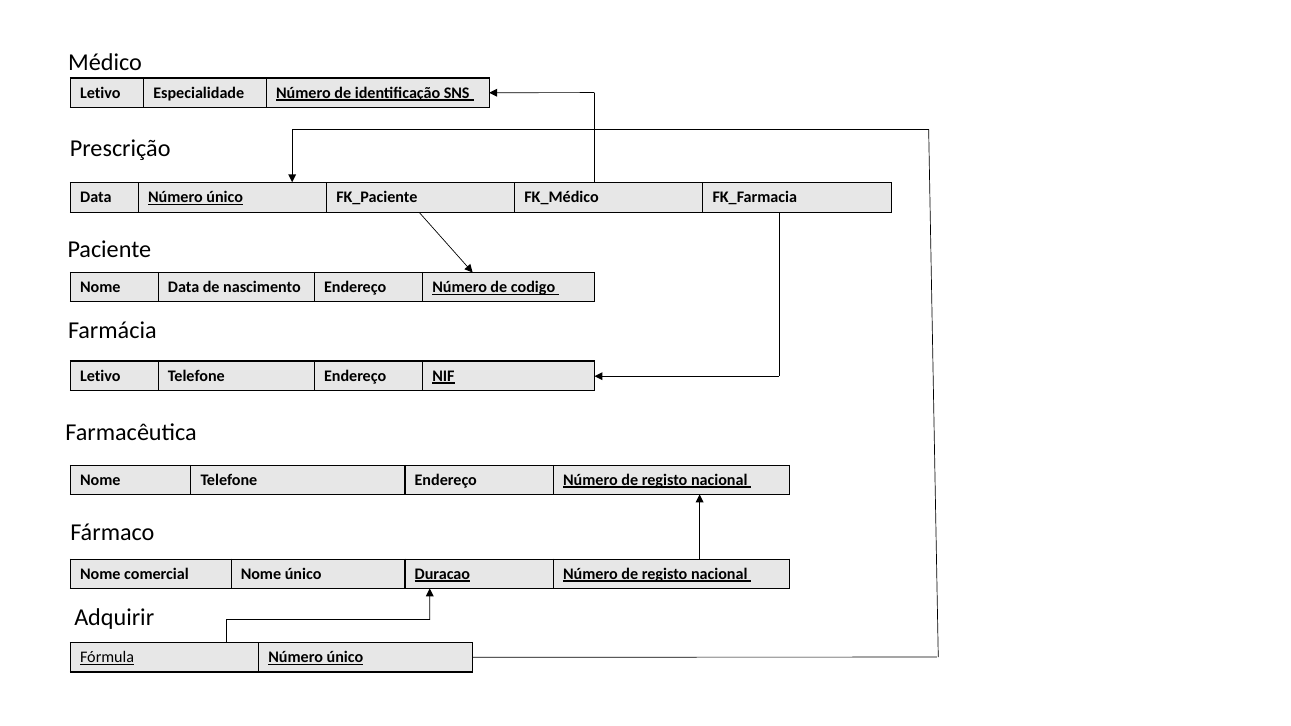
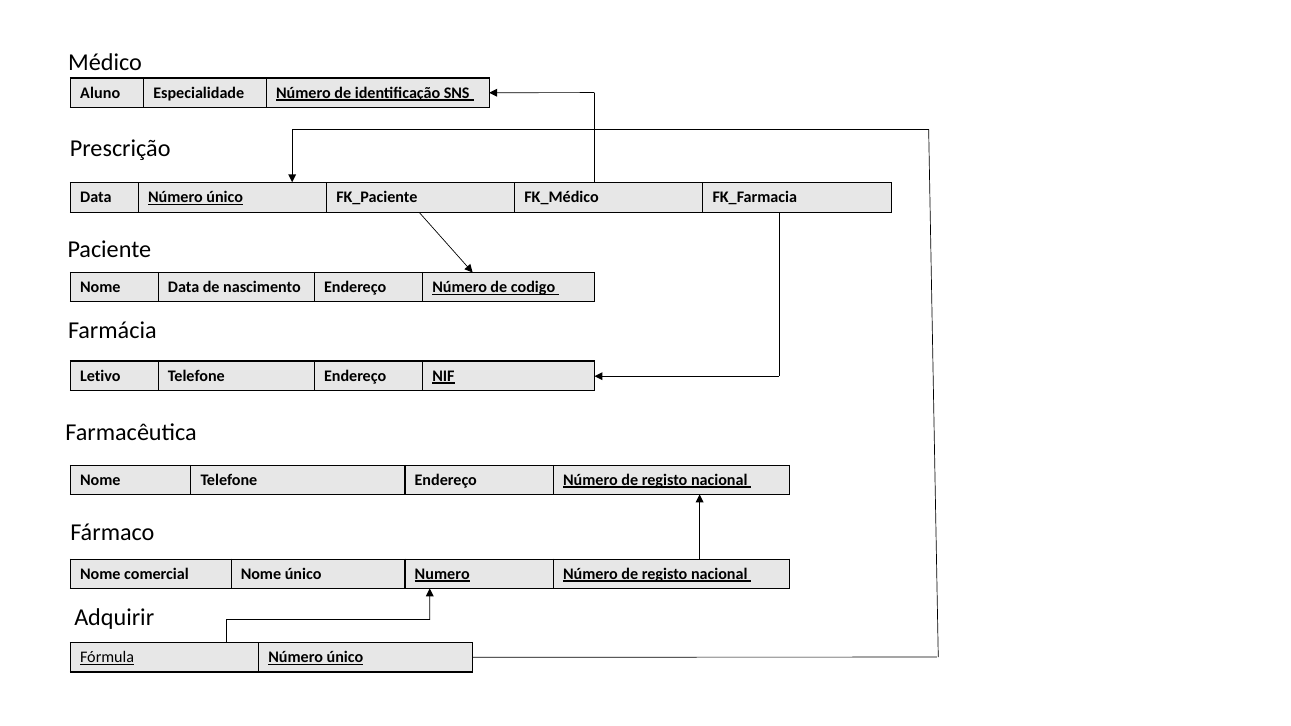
Letivo: Letivo -> Aluno (100, 93)
Duracao: Duracao -> Numero (442, 574)
